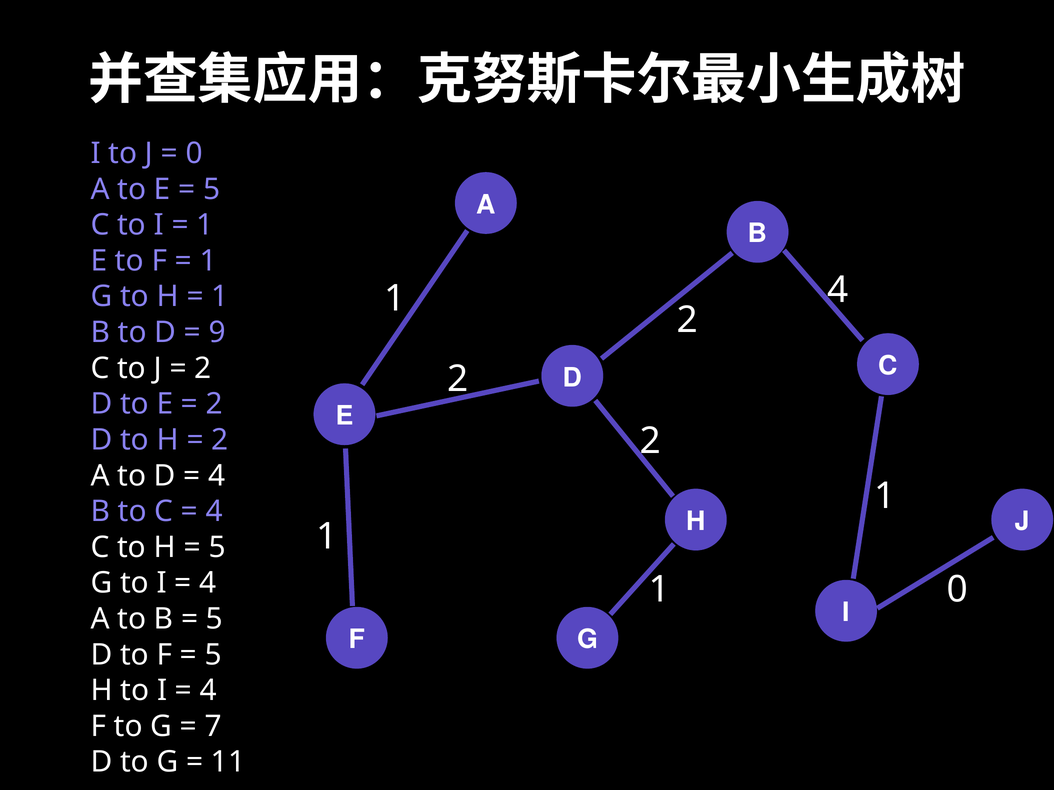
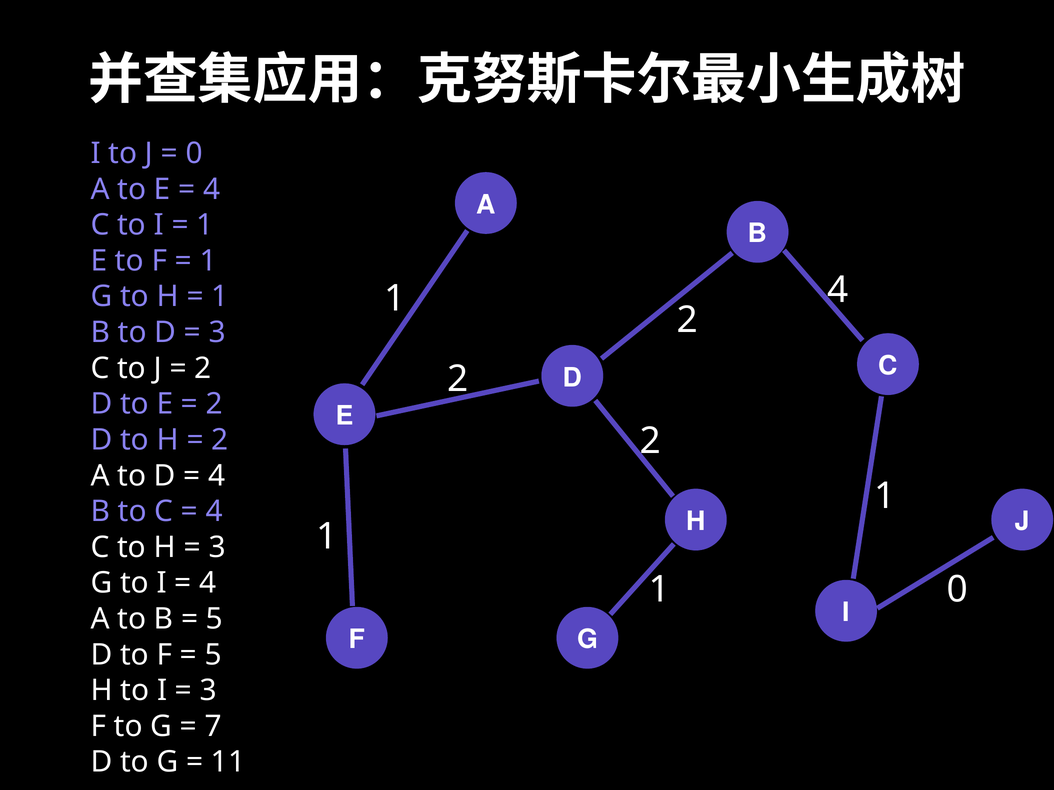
5: 5 -> 4 (212, 189)
9: 9 -> 3 (217, 333)
5: 5 -> 3 (217, 548)
4: 4 -> 3 (208, 691)
